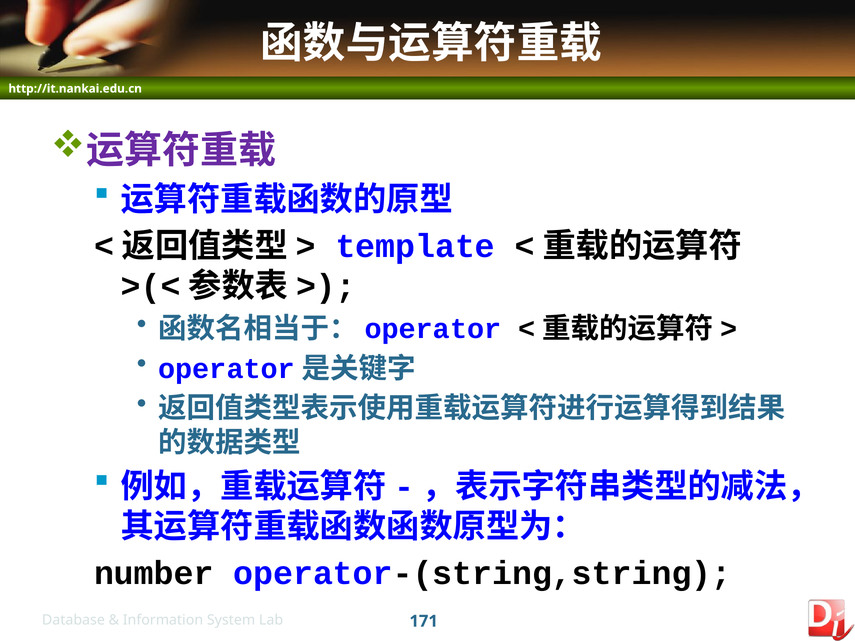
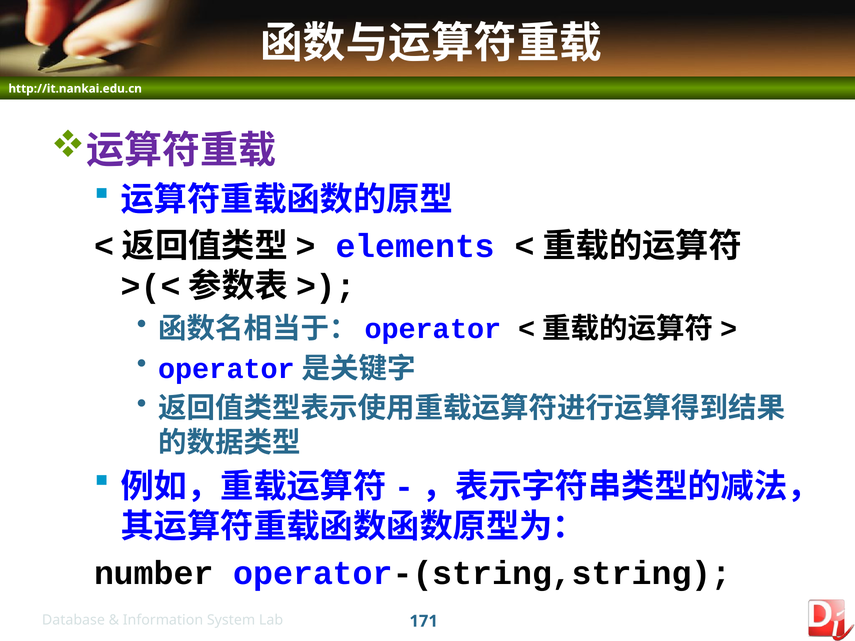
template: template -> elements (415, 247)
